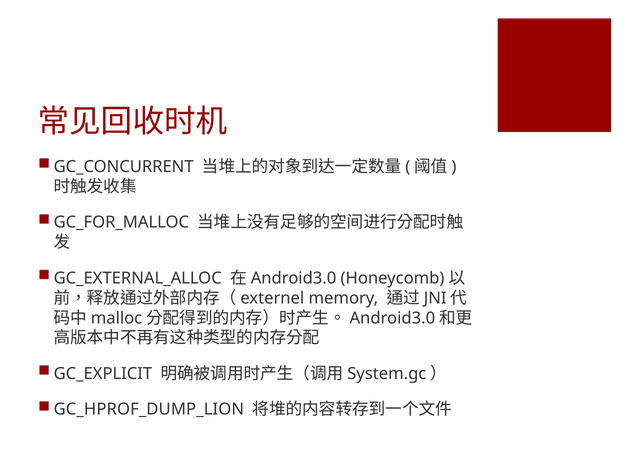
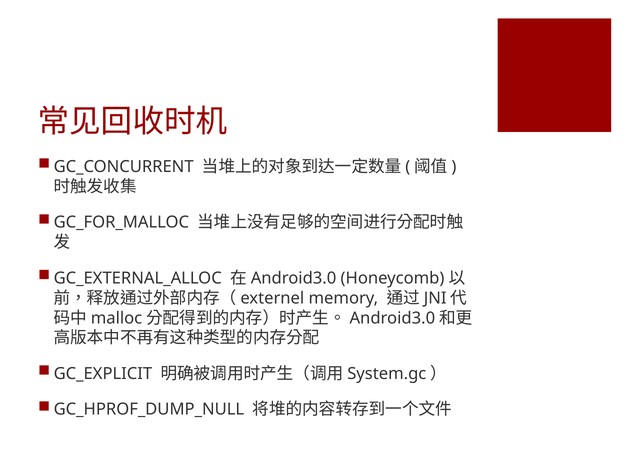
GC_HPROF_DUMP_LION: GC_HPROF_DUMP_LION -> GC_HPROF_DUMP_NULL (149, 410)
